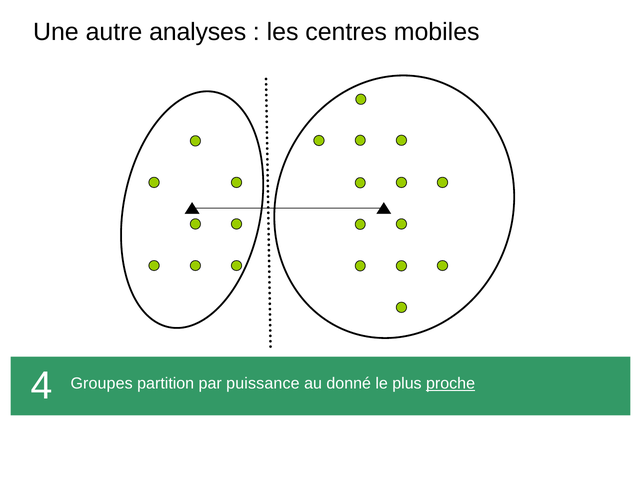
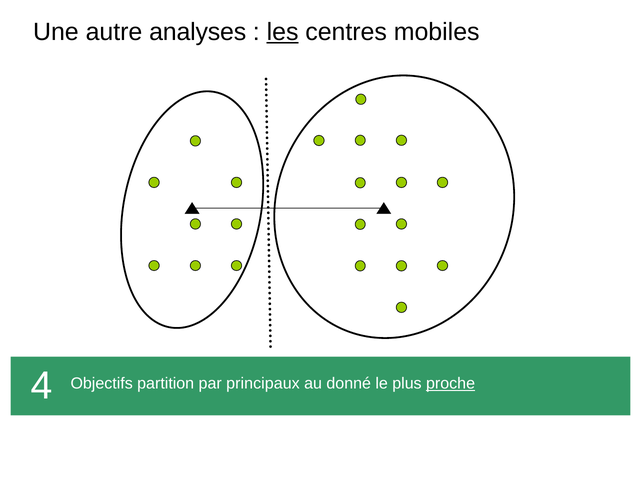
les underline: none -> present (283, 32)
Groupes: Groupes -> Objectifs (102, 383)
puissance: puissance -> principaux (263, 383)
